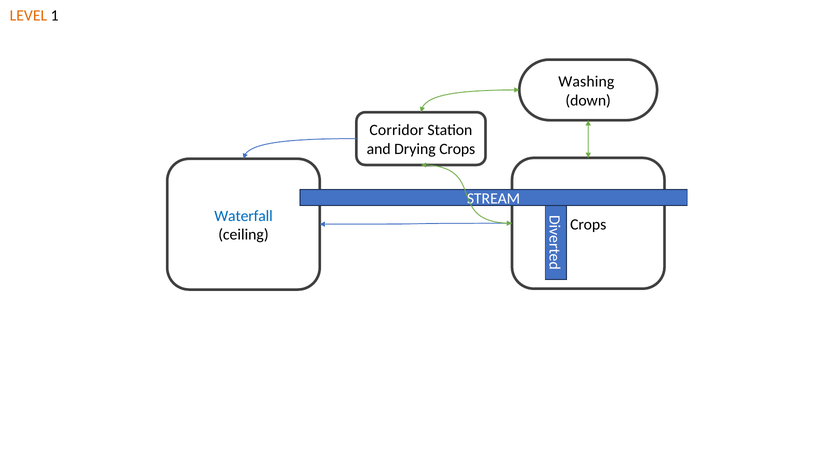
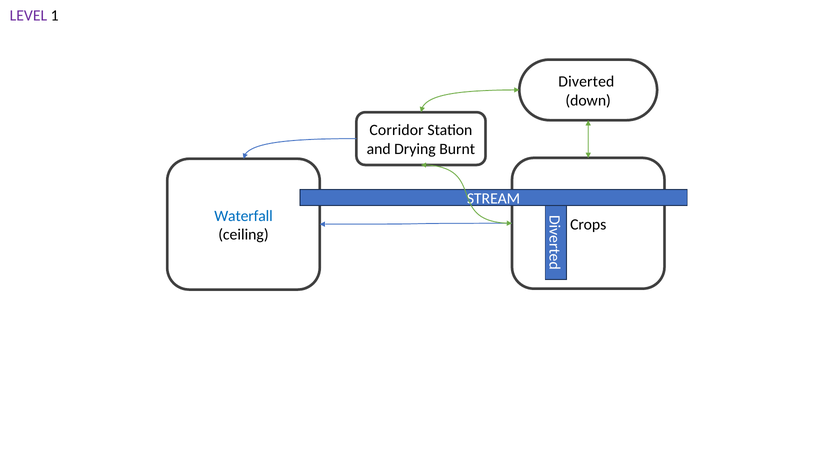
LEVEL colour: orange -> purple (28, 16)
Washing: Washing -> Diverted (586, 81)
Drying Crops: Crops -> Burnt (457, 149)
